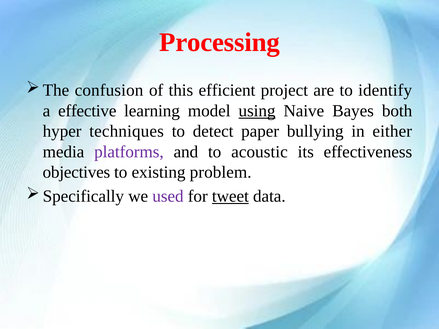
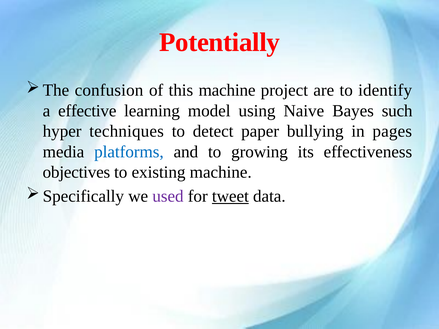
Processing: Processing -> Potentially (220, 42)
this efficient: efficient -> machine (227, 90)
using underline: present -> none (257, 111)
both: both -> such (397, 111)
either: either -> pages (392, 131)
platforms colour: purple -> blue (129, 152)
acoustic: acoustic -> growing (260, 152)
existing problem: problem -> machine (221, 172)
